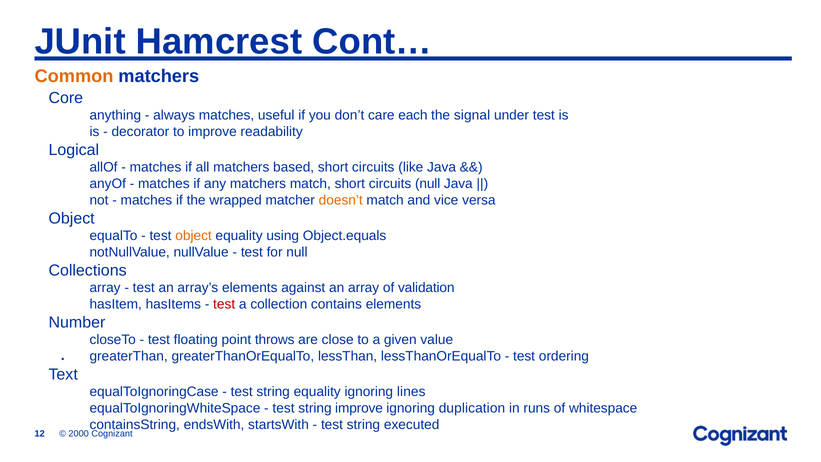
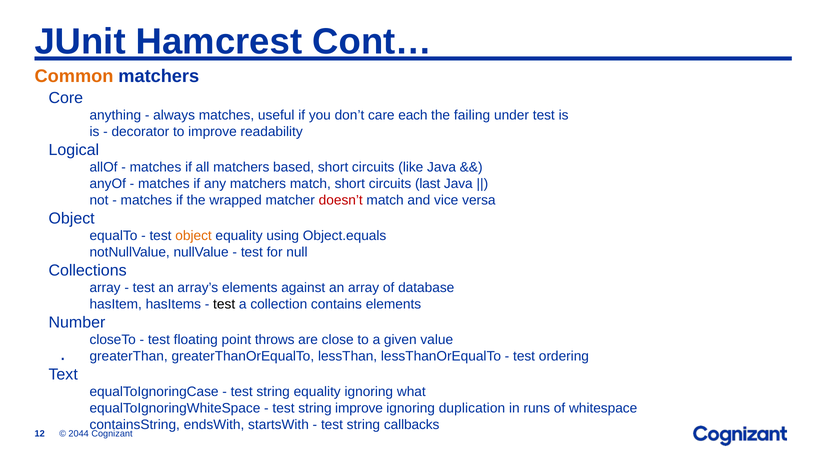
signal: signal -> failing (472, 115)
circuits null: null -> last (428, 184)
doesn’t colour: orange -> red (341, 200)
validation: validation -> database (426, 288)
test colour: red -> black (224, 304)
lines: lines -> what (411, 392)
executed: executed -> callbacks (412, 425)
2000: 2000 -> 2044 (79, 434)
